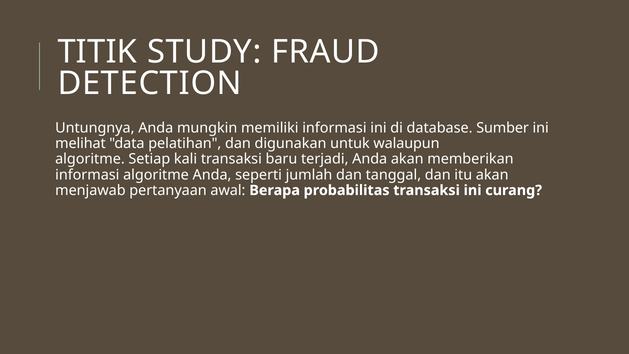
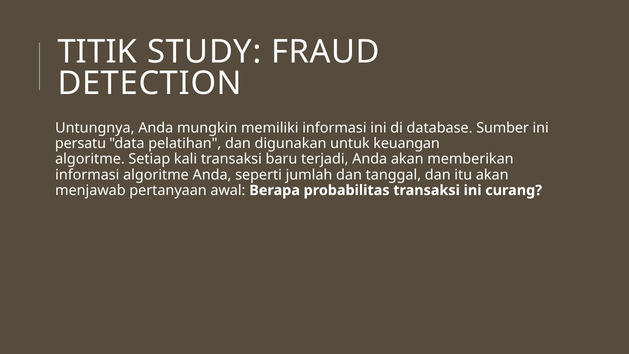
melihat: melihat -> persatu (80, 144)
walaupun: walaupun -> keuangan (407, 144)
